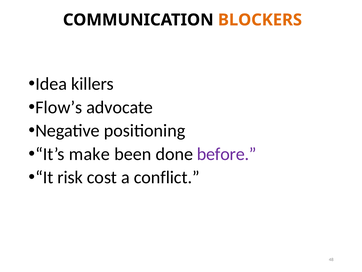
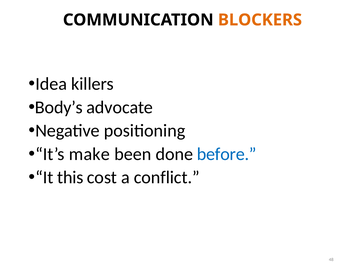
Flow’s: Flow’s -> Body’s (59, 107)
before colour: purple -> blue (227, 154)
risk: risk -> this (70, 177)
